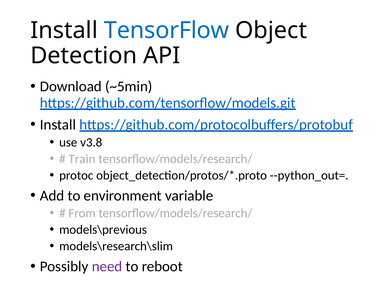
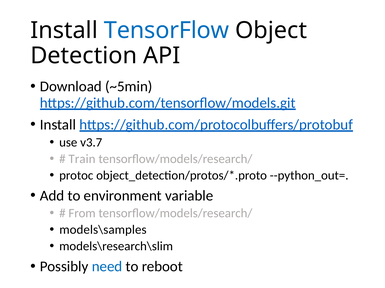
v3.8: v3.8 -> v3.7 (91, 143)
models\previous: models\previous -> models\samples (103, 230)
need colour: purple -> blue (107, 267)
